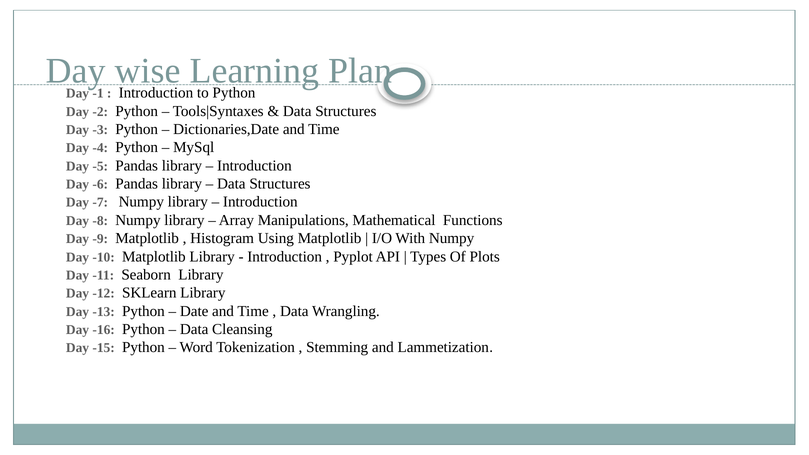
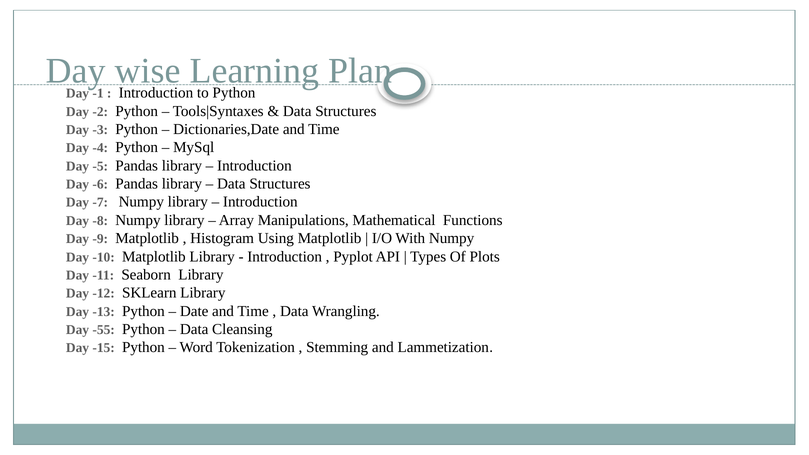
-16: -16 -> -55 (104, 330)
